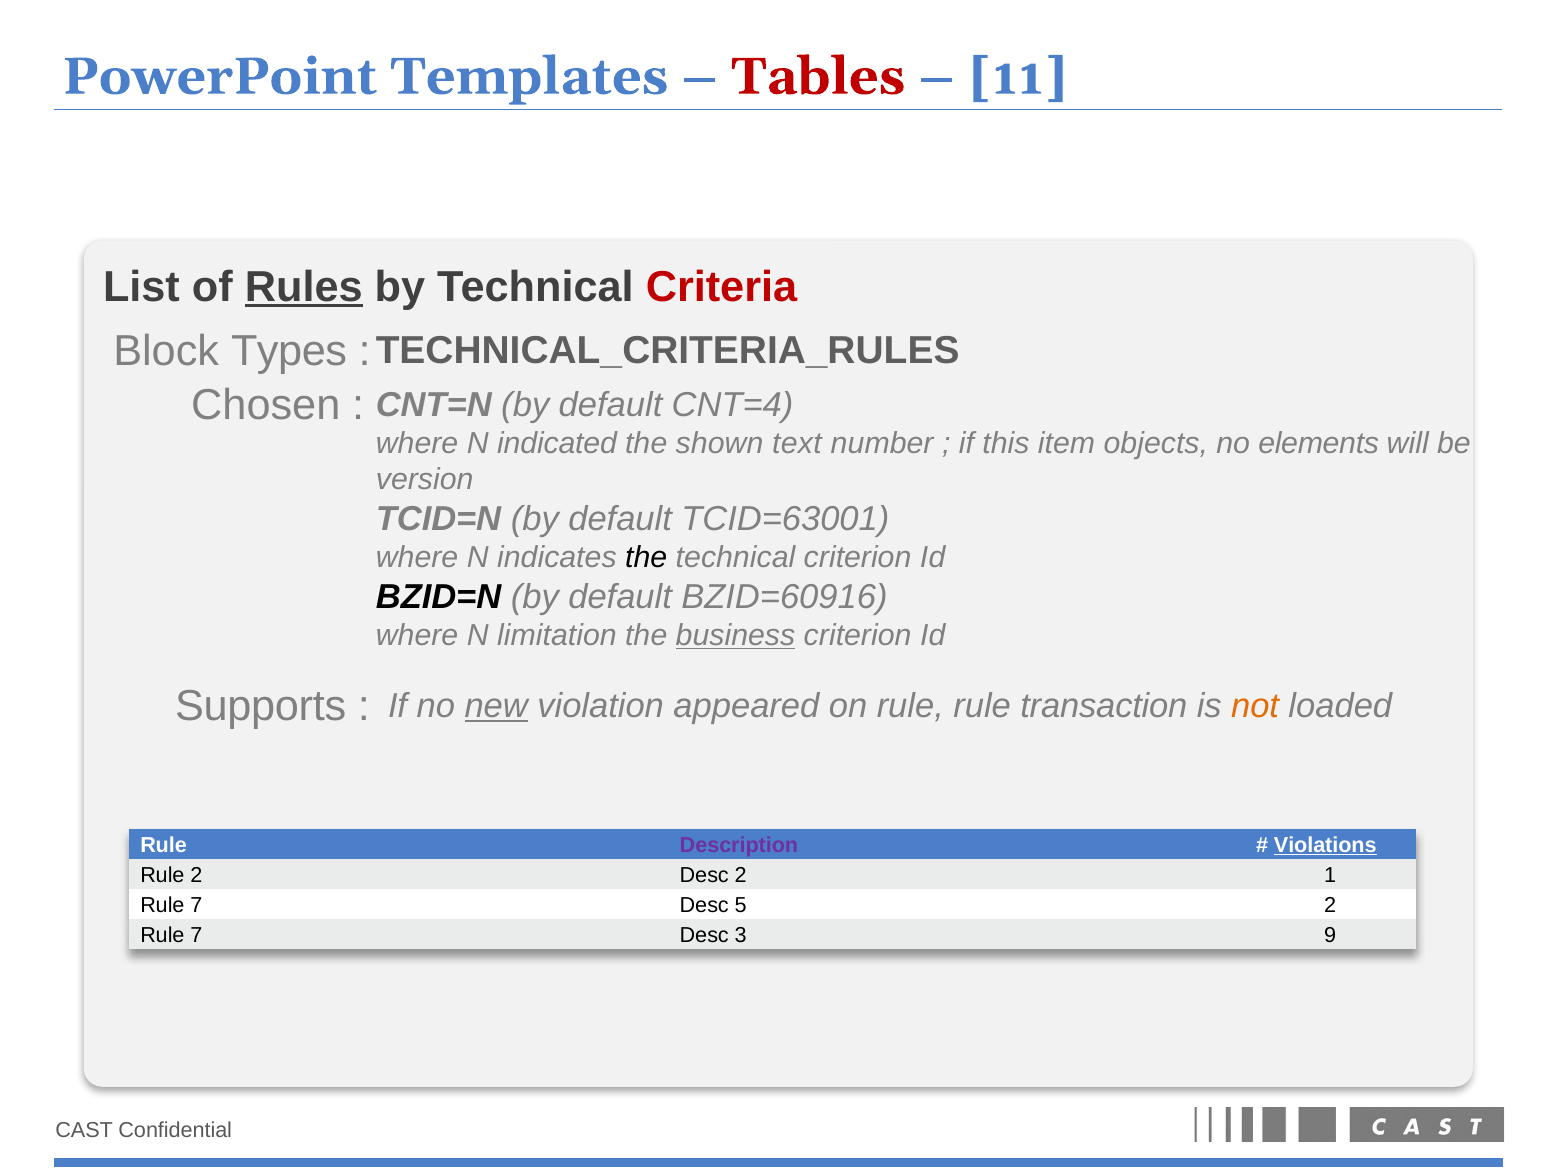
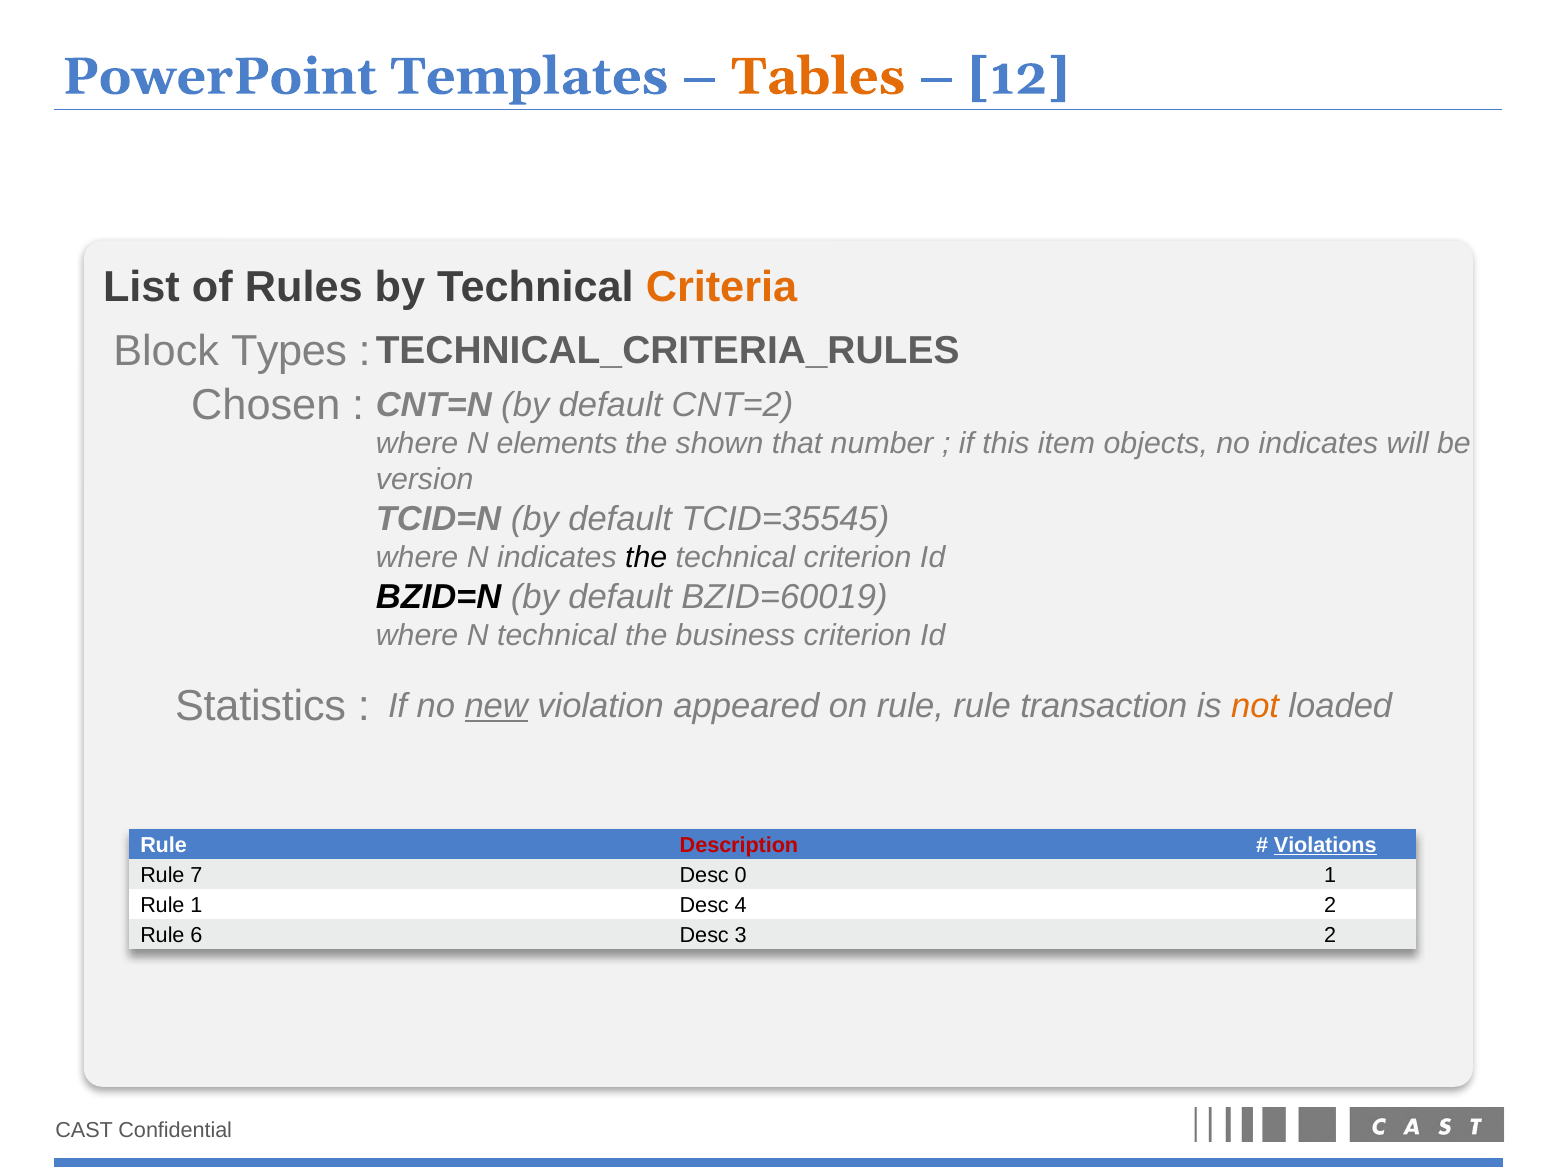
Tables colour: red -> orange (818, 77)
11: 11 -> 12 (1019, 77)
Rules underline: present -> none (304, 287)
Criteria colour: red -> orange (721, 287)
CNT=4: CNT=4 -> CNT=2 (733, 405)
indicated: indicated -> elements (557, 443)
text: text -> that (797, 443)
no elements: elements -> indicates (1318, 443)
TCID=63001: TCID=63001 -> TCID=35545 (785, 519)
BZID=60916: BZID=60916 -> BZID=60019 (784, 597)
N limitation: limitation -> technical (557, 635)
business underline: present -> none (735, 635)
Supports: Supports -> Statistics (261, 706)
Description colour: purple -> red (739, 845)
Rule 2: 2 -> 7 (196, 875)
Desc 2: 2 -> 0 (741, 875)
7: 7 -> 1 (196, 905)
5: 5 -> 4 (741, 905)
7: 7 -> 6 (196, 935)
3 9: 9 -> 2 (1330, 935)
